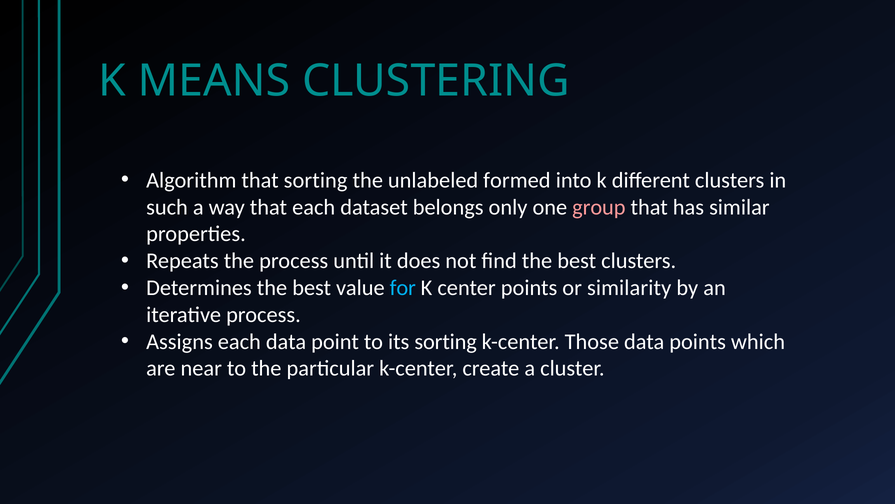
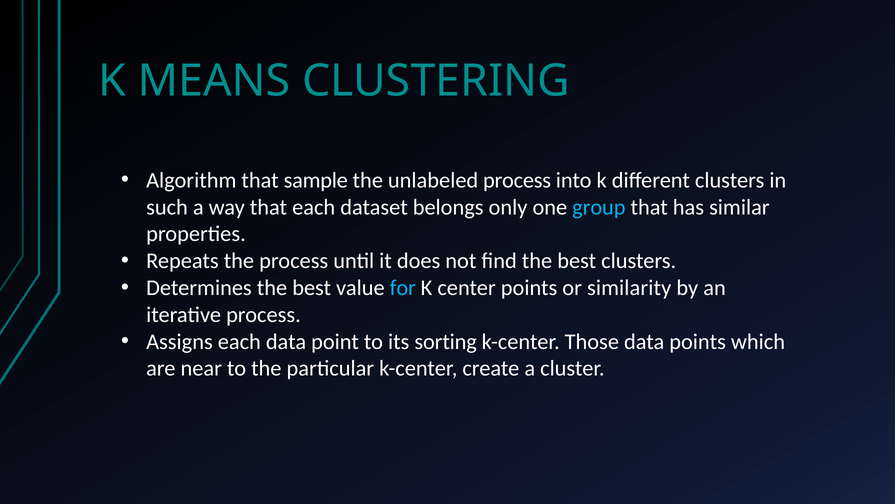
that sorting: sorting -> sample (316, 180)
unlabeled formed: formed -> process (517, 180)
group colour: pink -> light blue (599, 207)
